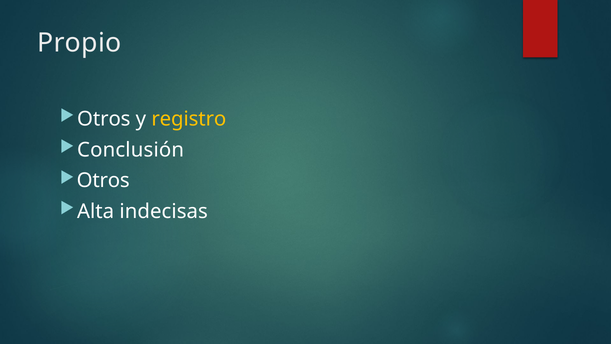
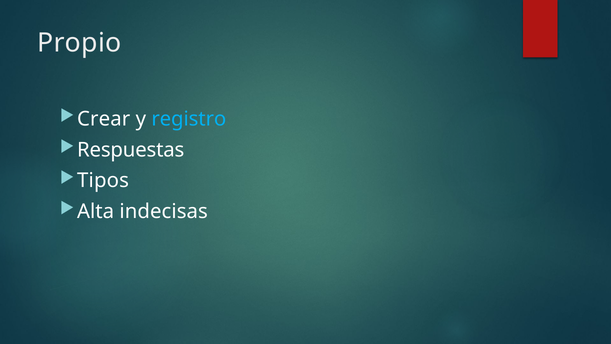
Otros: Otros -> Crear (104, 119)
registro colour: yellow -> light blue (189, 119)
Conclusión: Conclusión -> Respuestas (131, 150)
Otros: Otros -> Tipos (103, 180)
